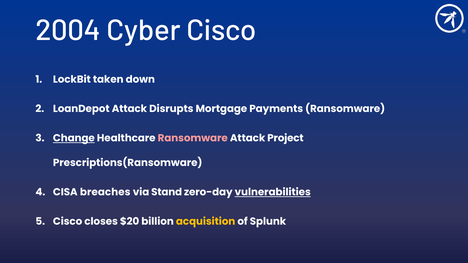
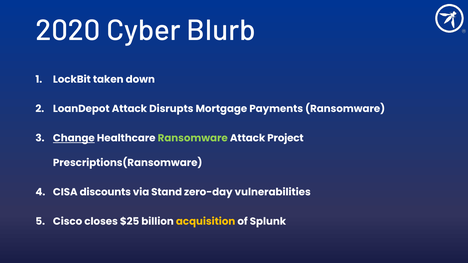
2004: 2004 -> 2020 (68, 30)
Cyber Cisco: Cisco -> Blurb (221, 30)
Ransomware colour: pink -> light green (193, 138)
breaches: breaches -> discounts (105, 192)
vulnerabilities underline: present -> none (273, 192)
$20: $20 -> $25 (130, 222)
